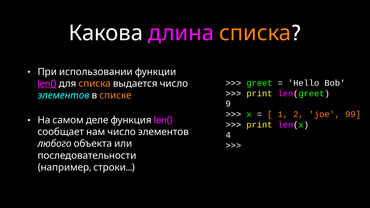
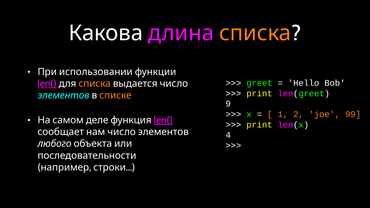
len( underline: none -> present (163, 120)
